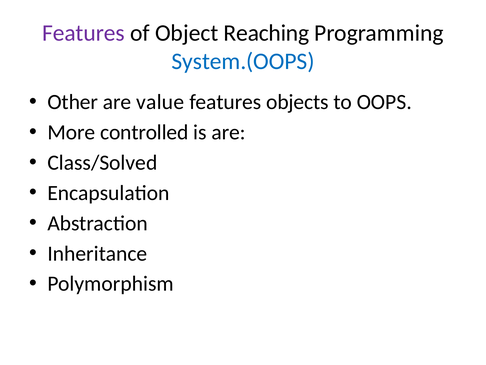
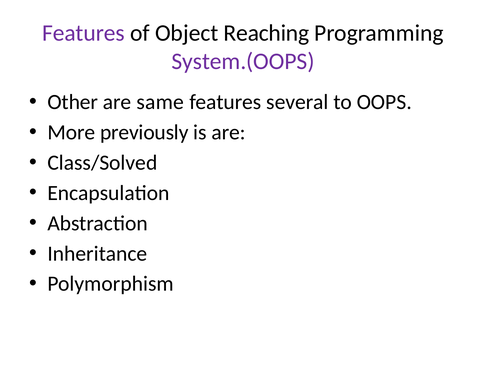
System.(OOPS colour: blue -> purple (243, 61)
value: value -> same (160, 102)
objects: objects -> several (297, 102)
controlled: controlled -> previously (144, 132)
